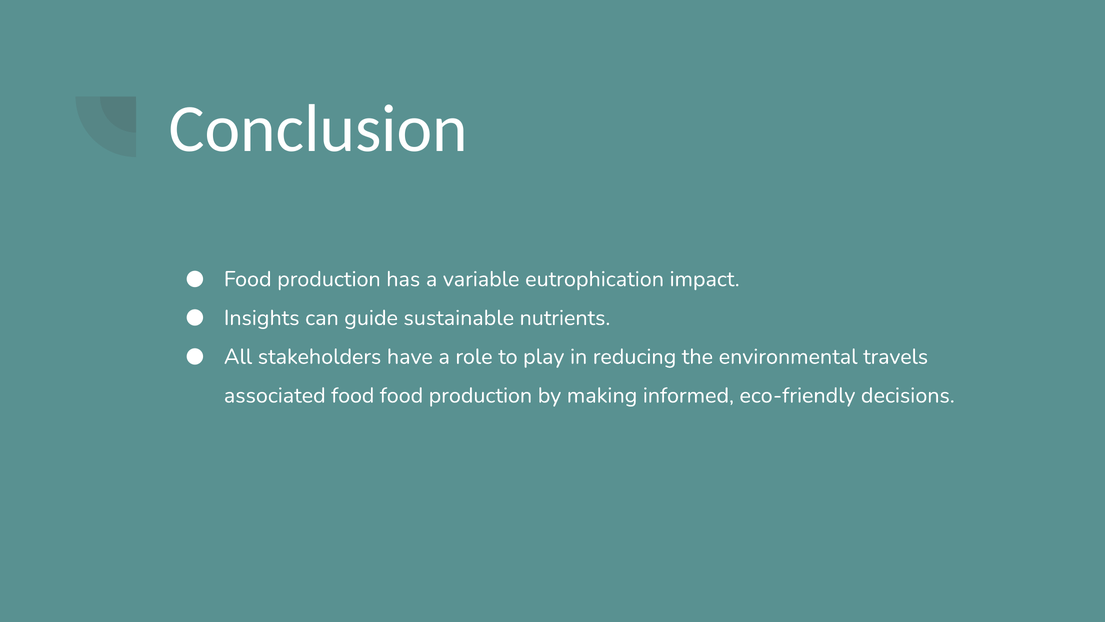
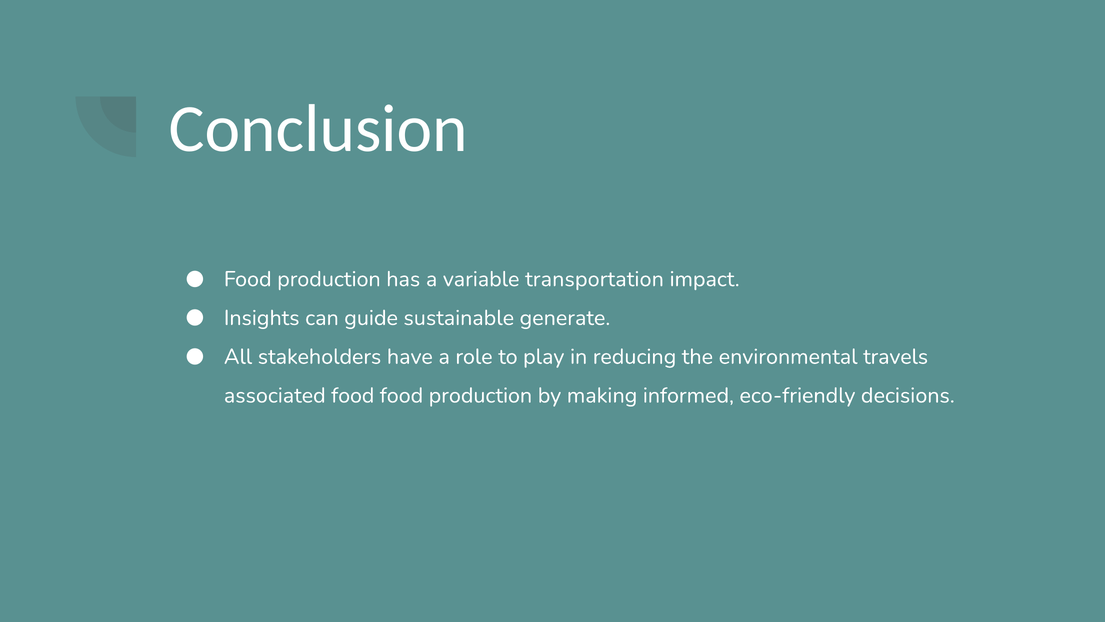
eutrophication: eutrophication -> transportation (594, 279)
nutrients: nutrients -> generate (565, 318)
